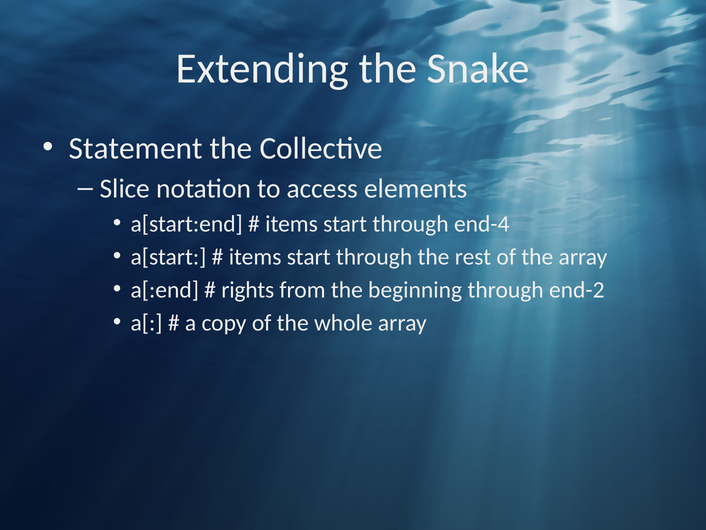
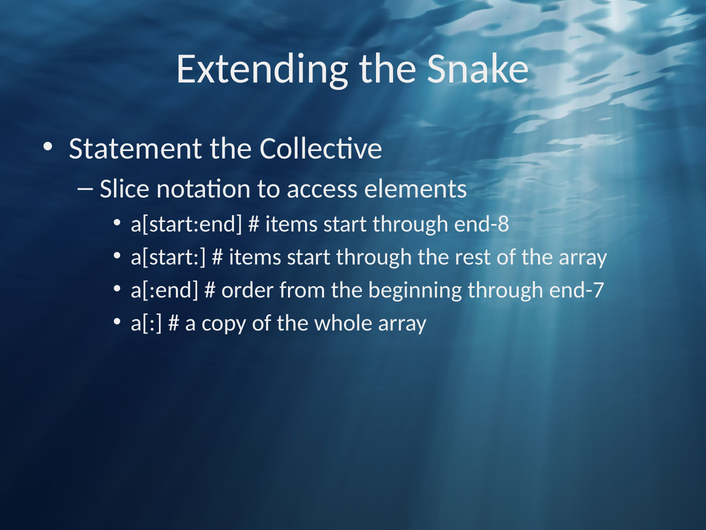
end-4: end-4 -> end-8 (482, 224)
rights: rights -> order (248, 290)
end-2: end-2 -> end-7 (577, 290)
